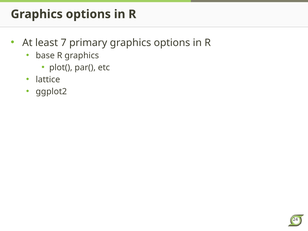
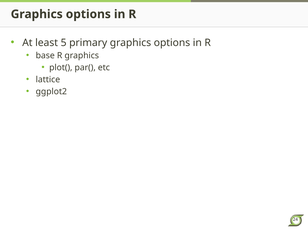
7: 7 -> 5 (64, 43)
